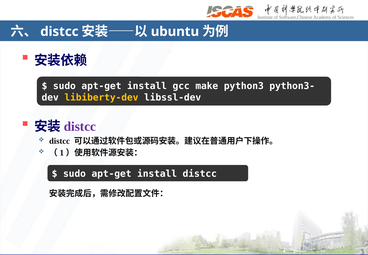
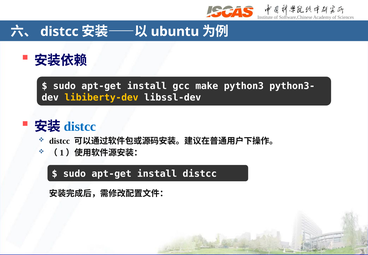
distcc colour: purple -> blue (80, 126)
